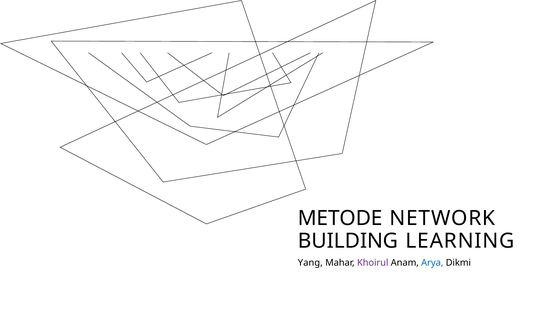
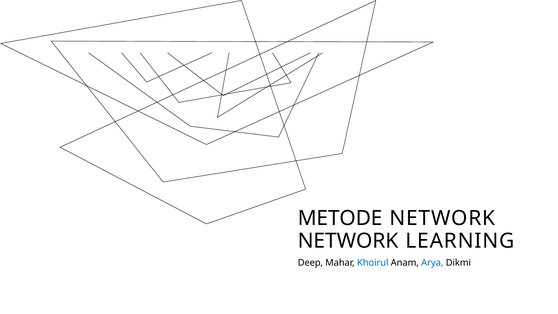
BUILDING: BUILDING -> NETWORK (348, 241)
Yang: Yang -> Deep (310, 263)
Khoirul colour: purple -> blue (373, 263)
